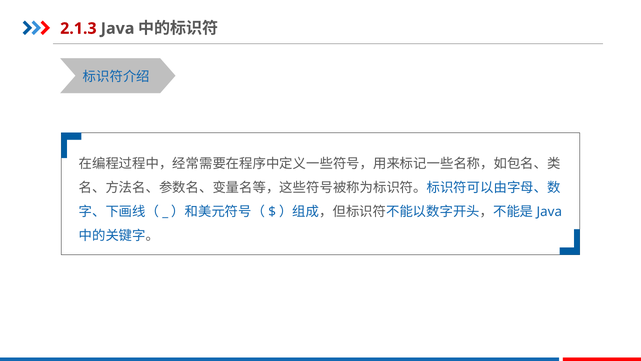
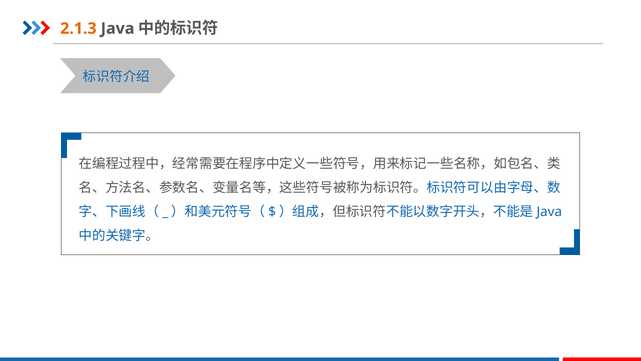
2.1.3 colour: red -> orange (78, 28)
